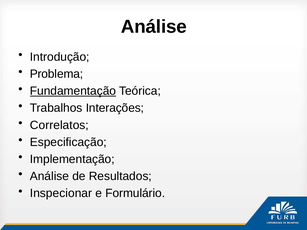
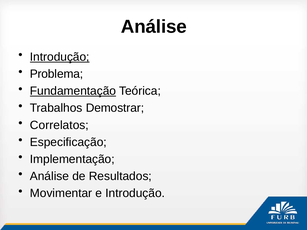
Introdução underline: none -> present (60, 57)
Interações: Interações -> Demostrar (115, 108)
Inspecionar: Inspecionar -> Movimentar (61, 193)
e Formulário: Formulário -> Introdução (135, 193)
